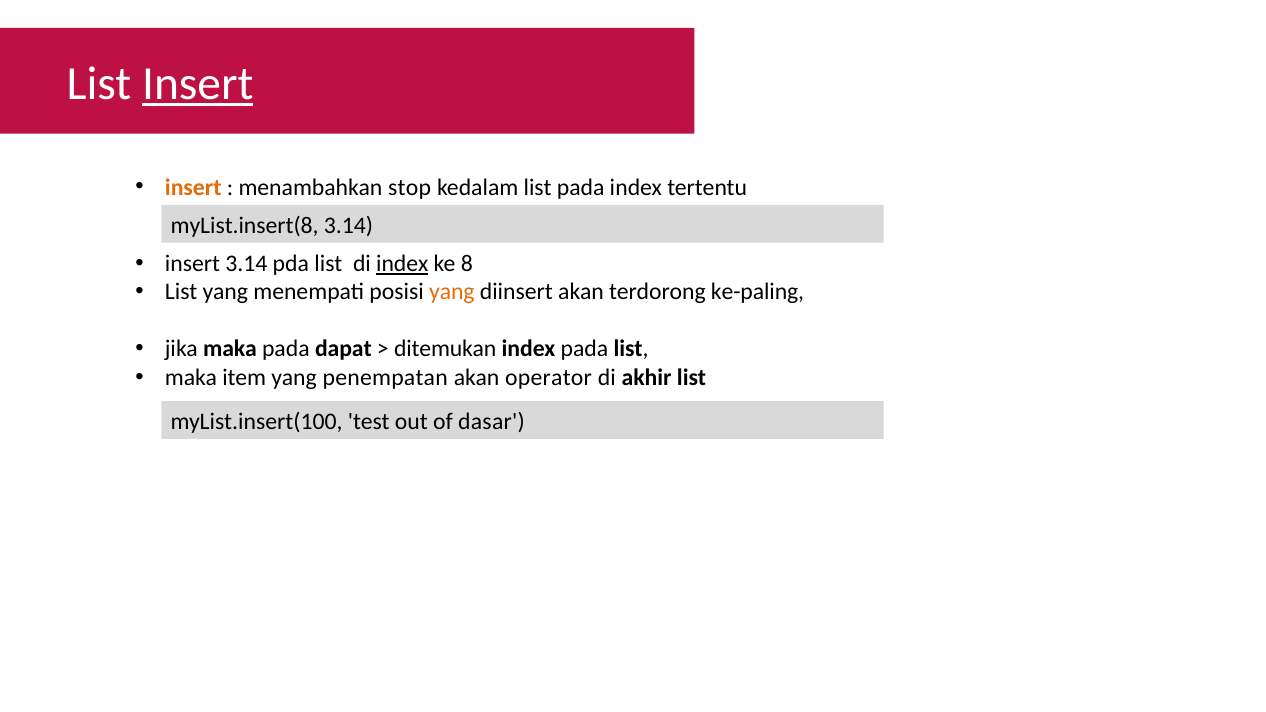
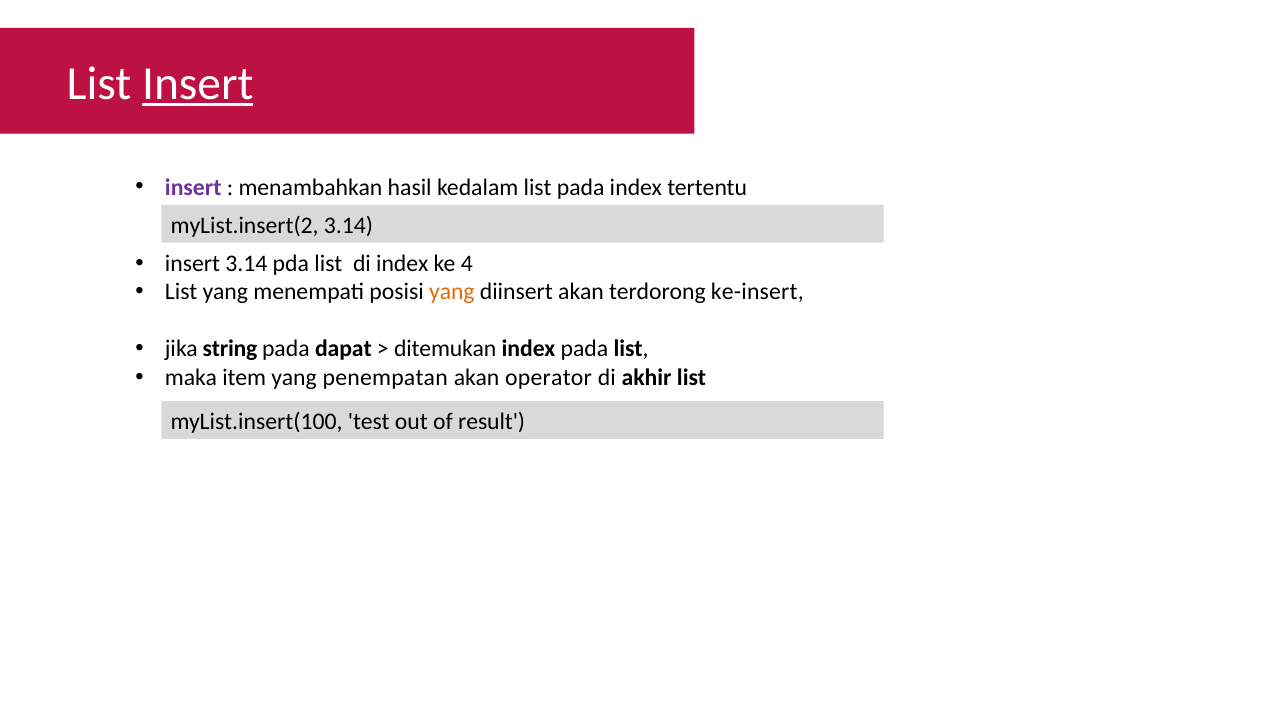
insert colour: orange -> purple (193, 187)
stop: stop -> hasil (410, 187)
myList.insert(8: myList.insert(8 -> myList.insert(2 (245, 225)
index underline: present -> none (402, 264)
8: 8 -> 4 (467, 264)
ke-paling: ke-paling -> ke-insert (757, 292)
jika maka: maka -> string (230, 349)
dasar: dasar -> result (492, 422)
